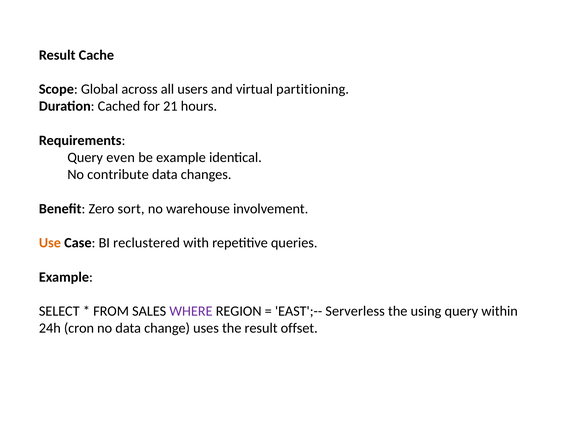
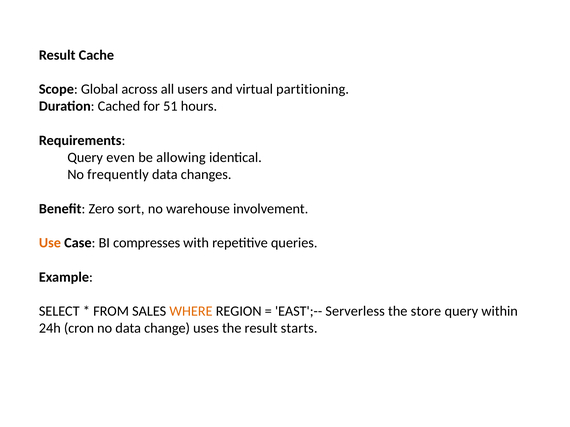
21: 21 -> 51 (170, 106)
be example: example -> allowing (181, 158)
contribute: contribute -> frequently (118, 175)
reclustered: reclustered -> compresses (147, 243)
WHERE colour: purple -> orange (191, 312)
using: using -> store (426, 312)
offset: offset -> starts (299, 329)
